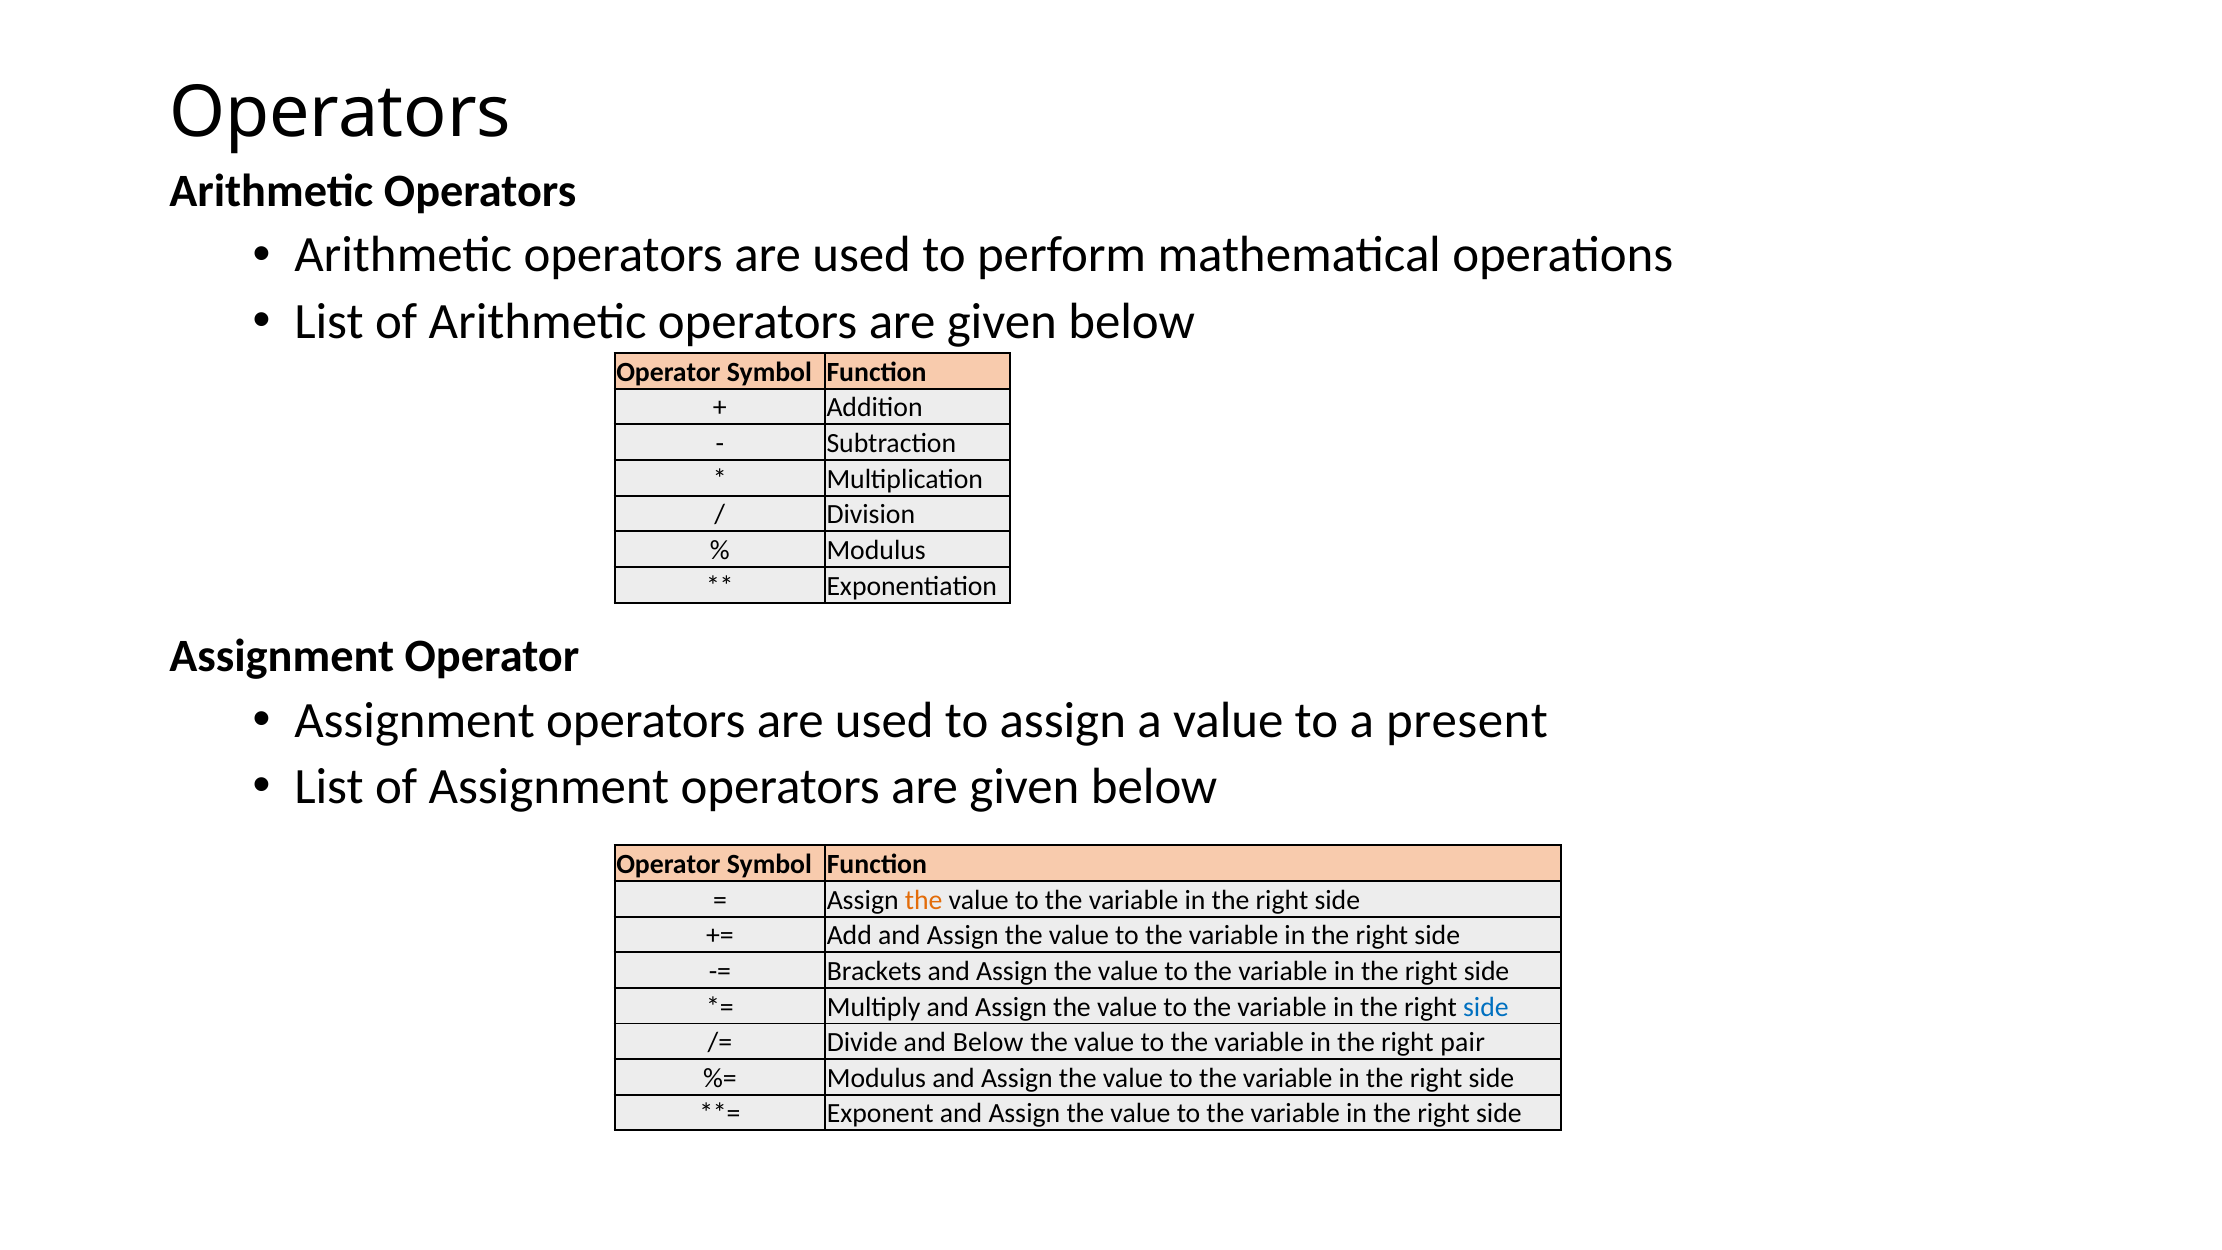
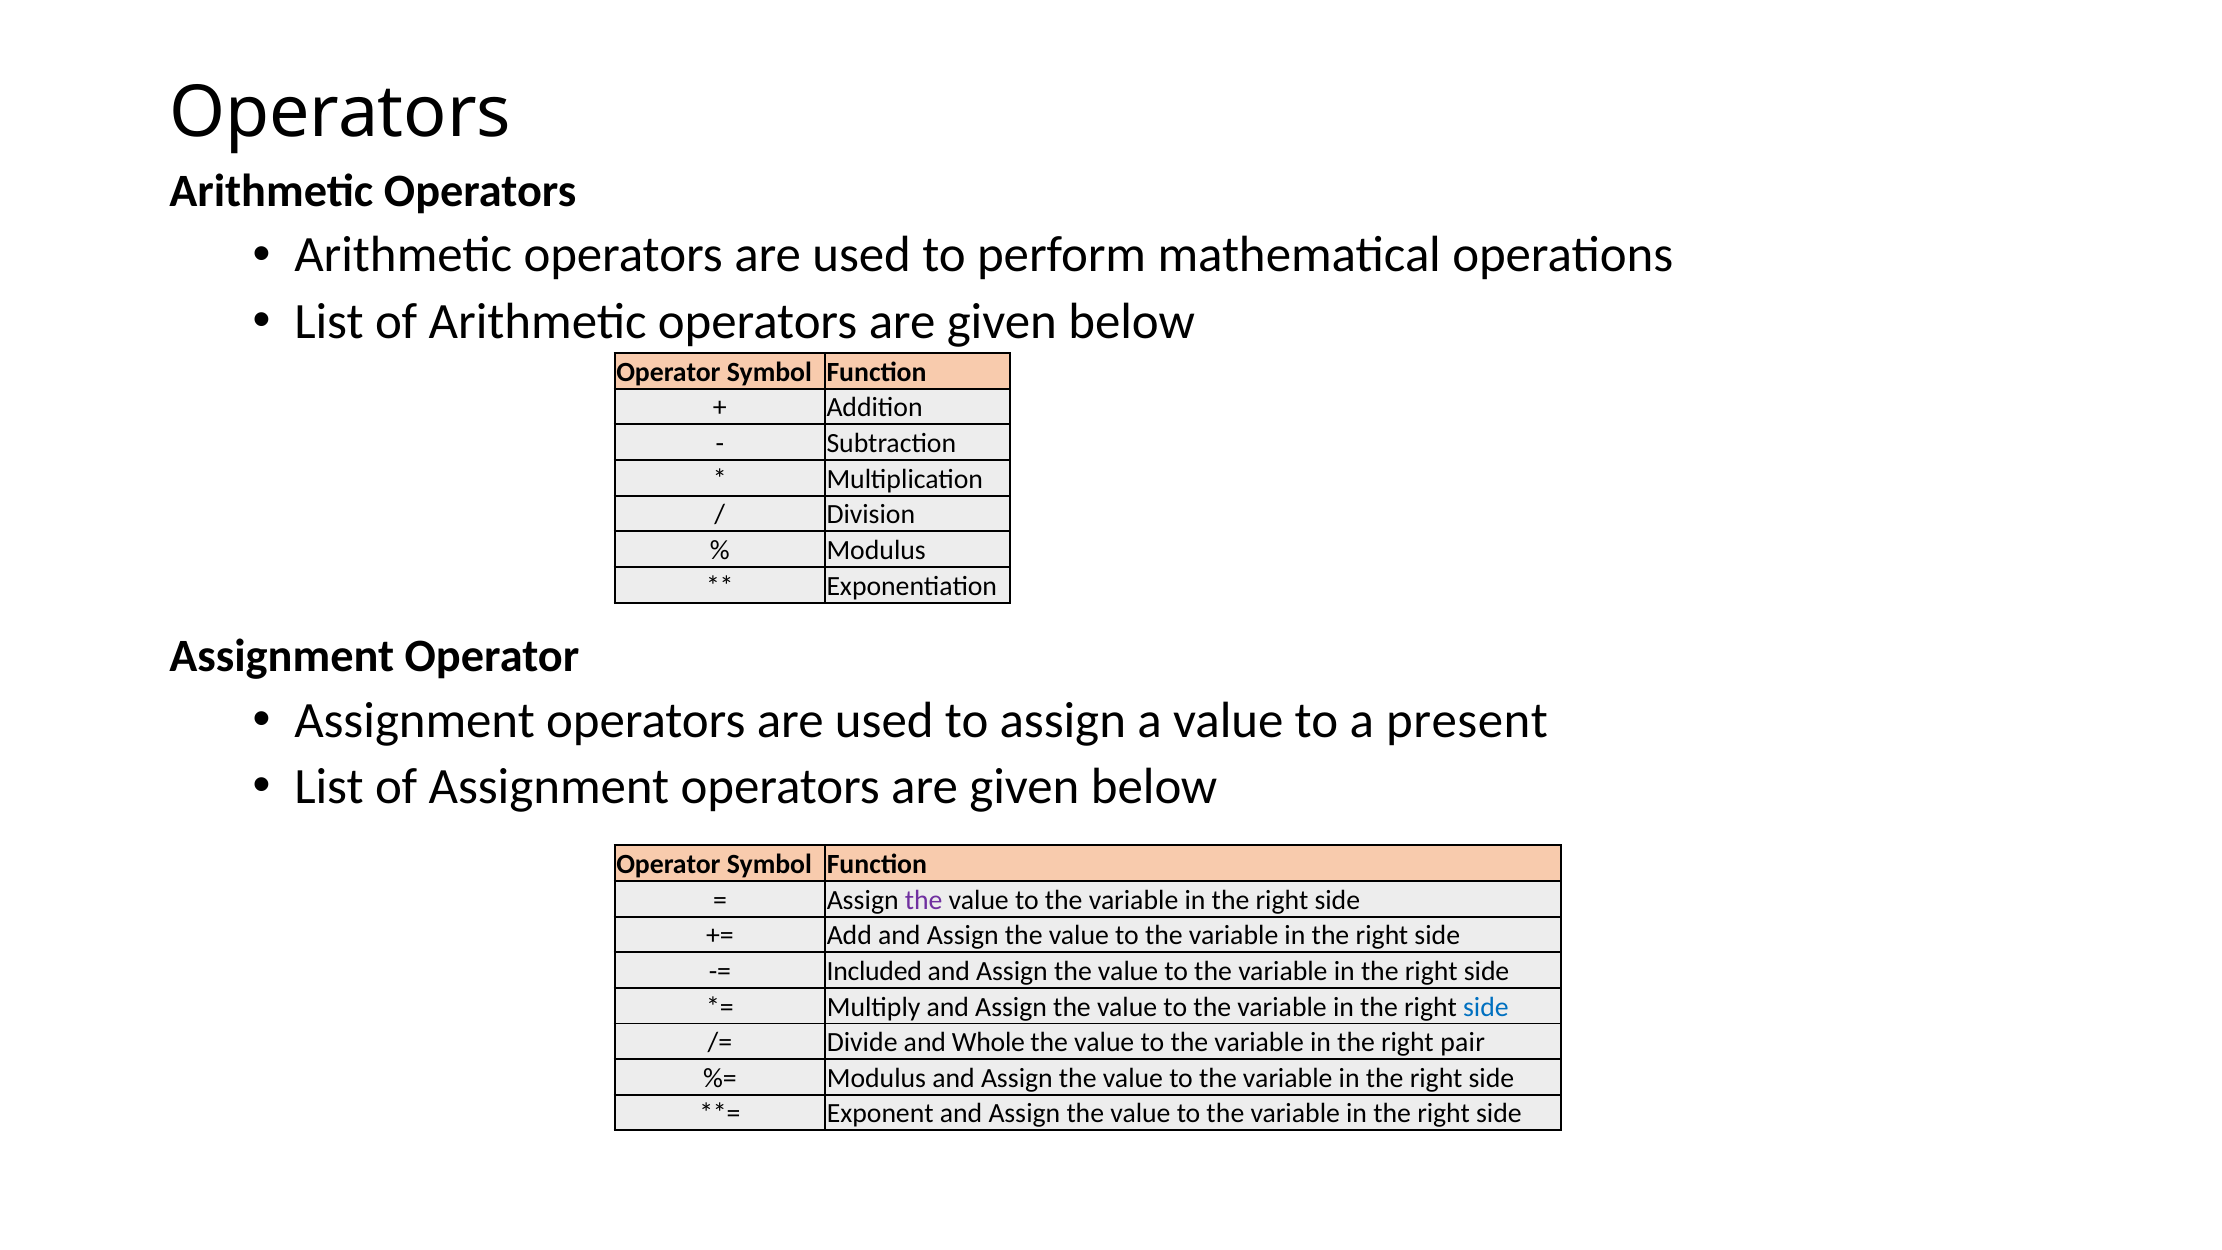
the colour: orange -> purple (924, 900)
Brackets: Brackets -> Included (874, 971)
and Below: Below -> Whole (988, 1042)
